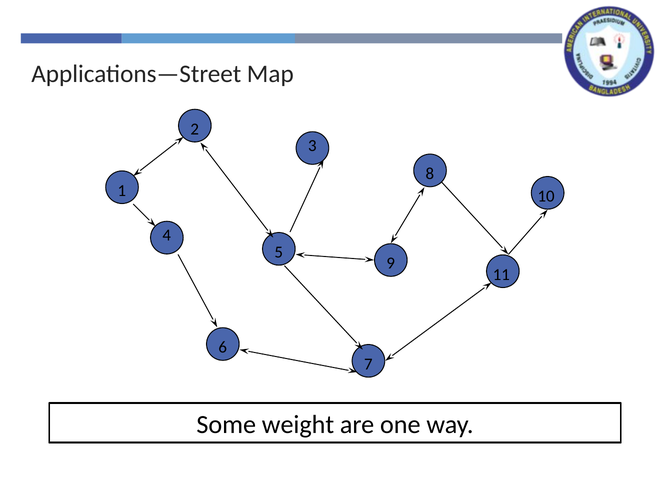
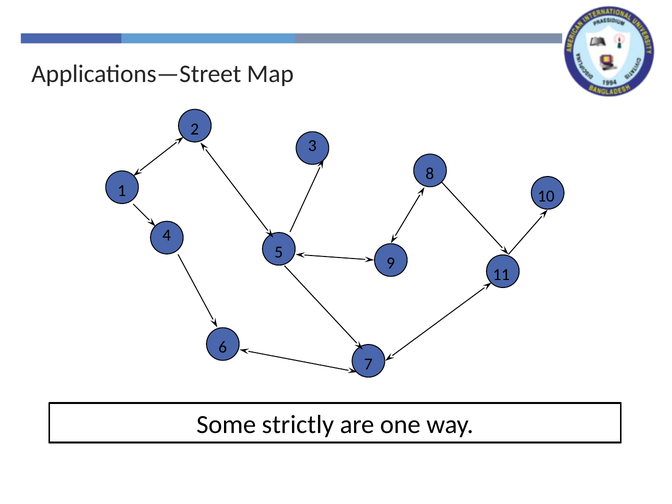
weight: weight -> strictly (298, 425)
